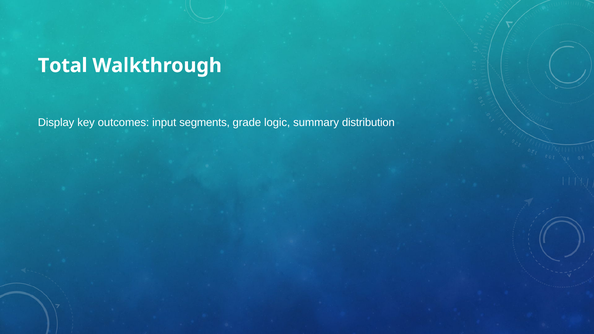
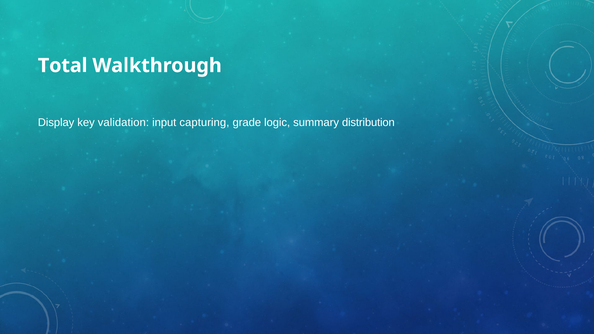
outcomes: outcomes -> validation (123, 123)
segments: segments -> capturing (204, 123)
